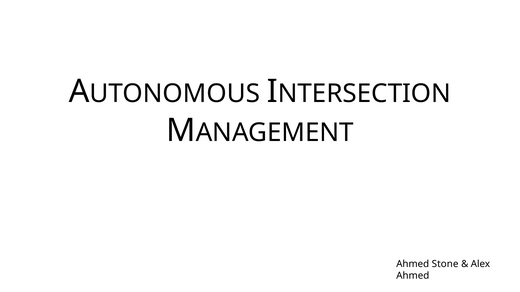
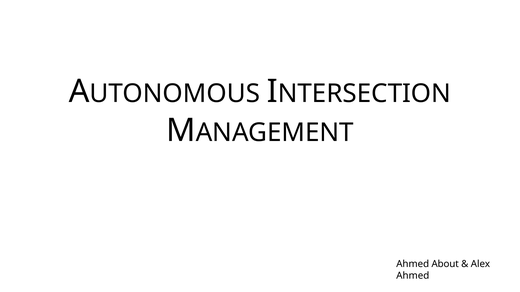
Stone: Stone -> About (445, 264)
